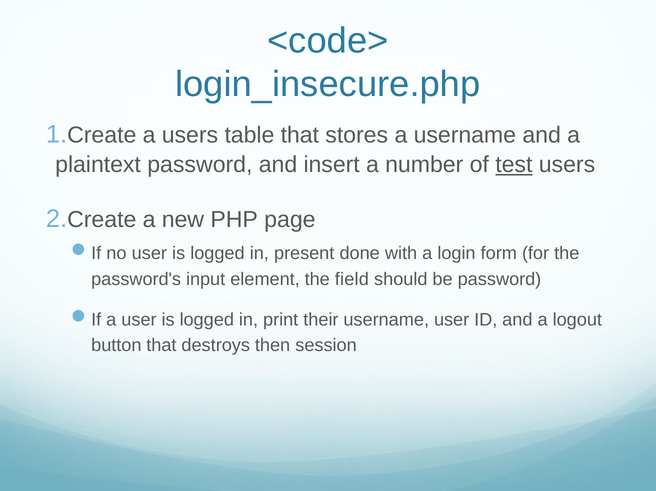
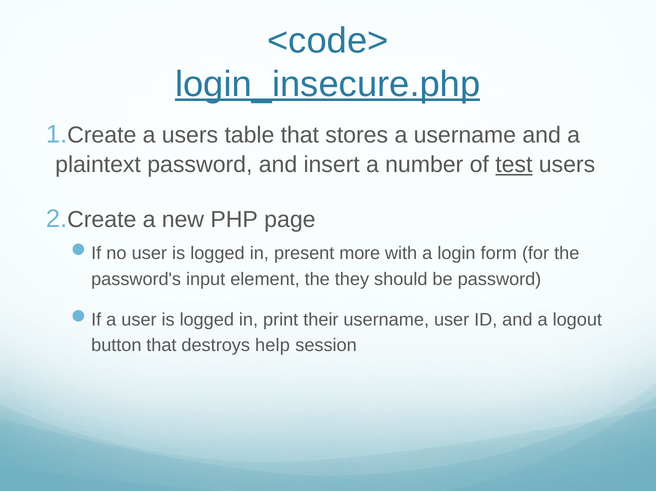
login_insecure.php underline: none -> present (328, 84)
done: done -> more (360, 254)
field: field -> they (352, 279)
then: then -> help (272, 346)
